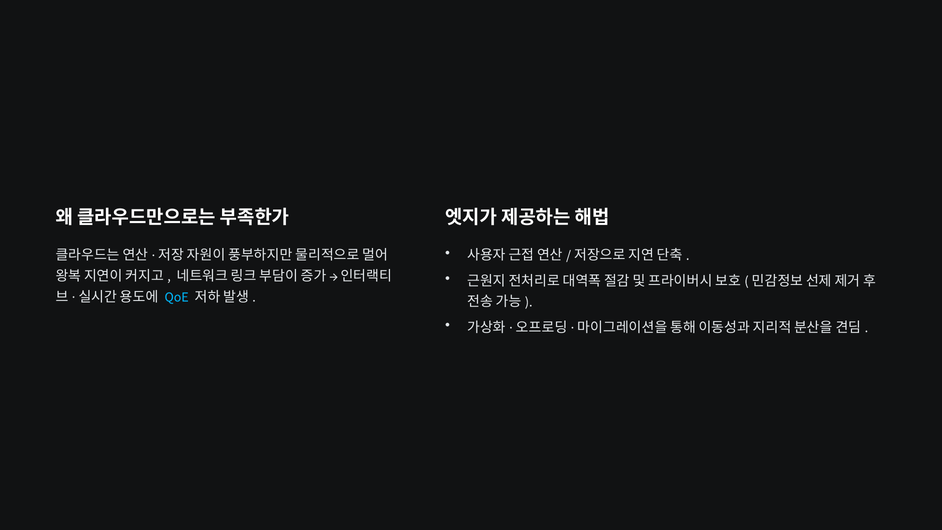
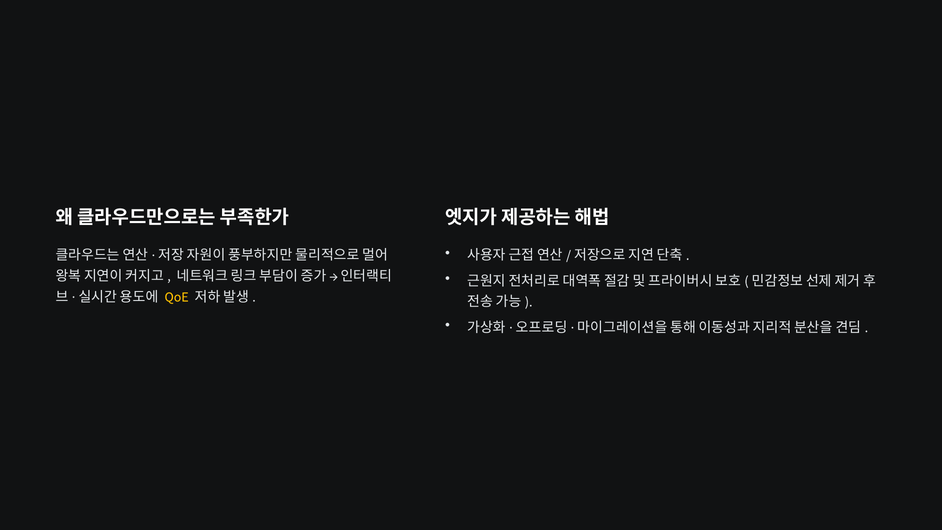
QoE colour: light blue -> yellow (177, 297)
